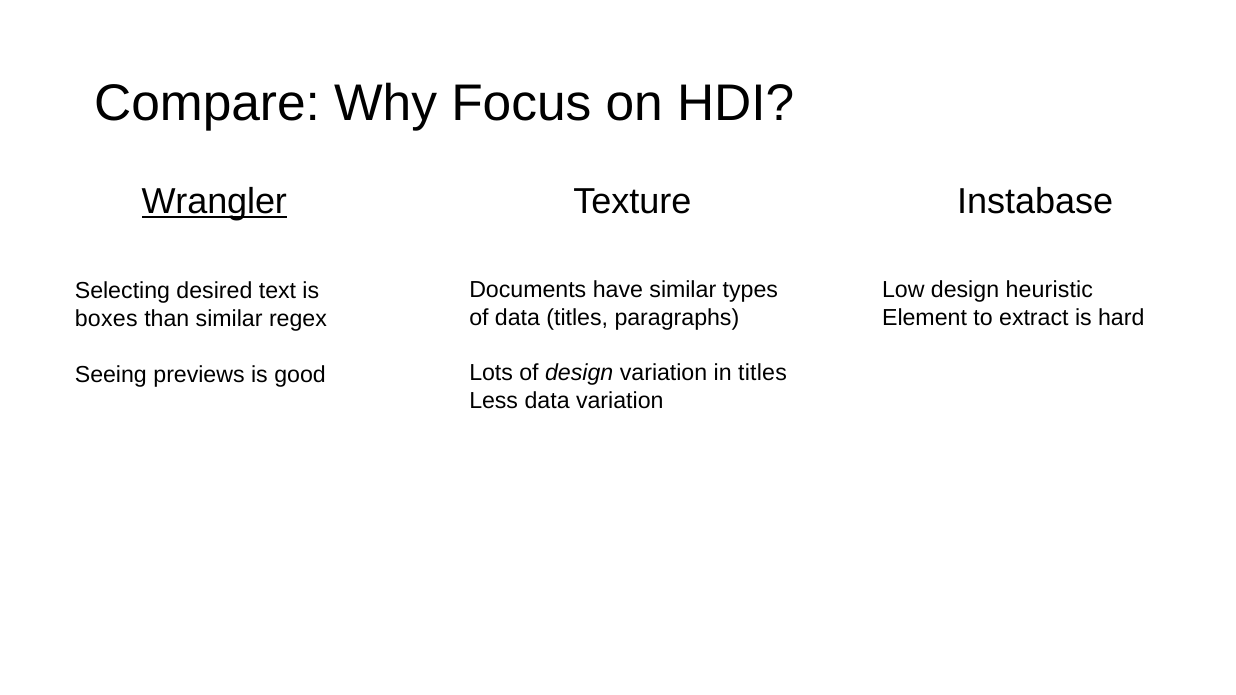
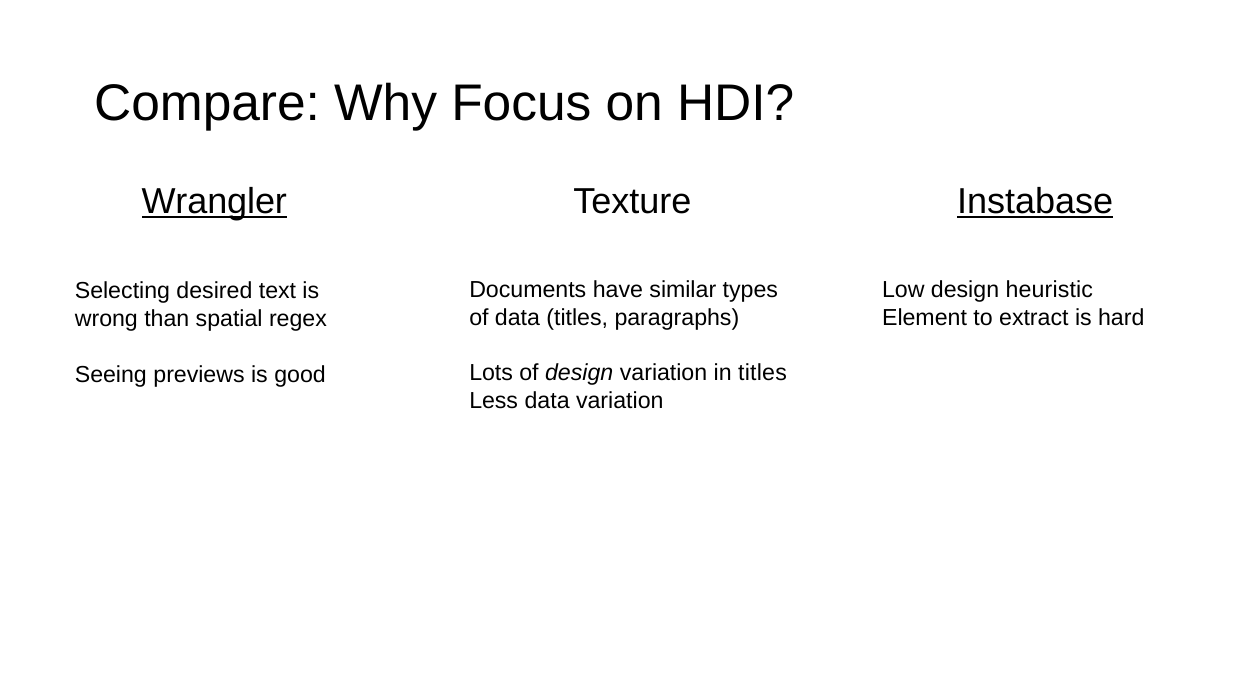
Instabase underline: none -> present (1035, 202)
boxes: boxes -> wrong (106, 319)
than similar: similar -> spatial (229, 319)
